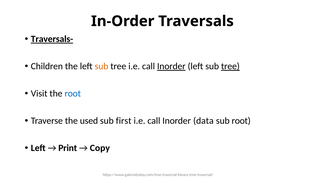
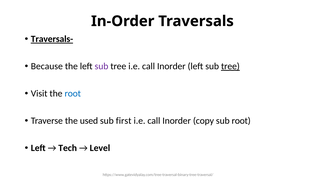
Children: Children -> Because (47, 66)
sub colour: orange -> purple (102, 66)
Inorder underline: present -> none (171, 66)
data: data -> copy (203, 121)
Print: Print -> Tech (68, 148)
Copy: Copy -> Level (100, 148)
